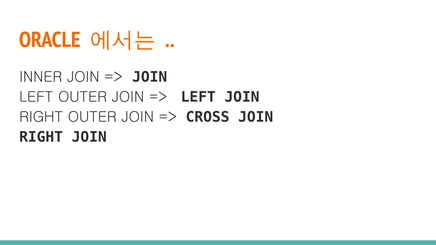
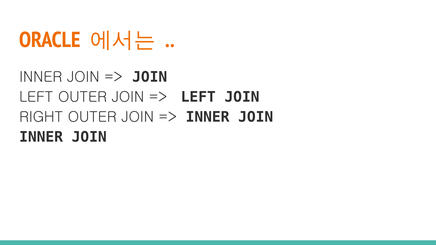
CROSS: CROSS -> INNER (208, 117)
RIGHT: RIGHT -> INNER (41, 137)
